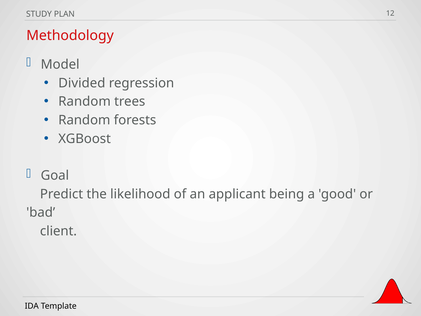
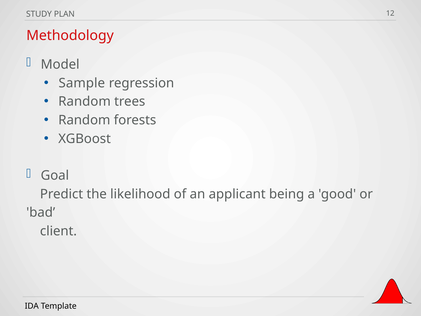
Divided: Divided -> Sample (82, 83)
